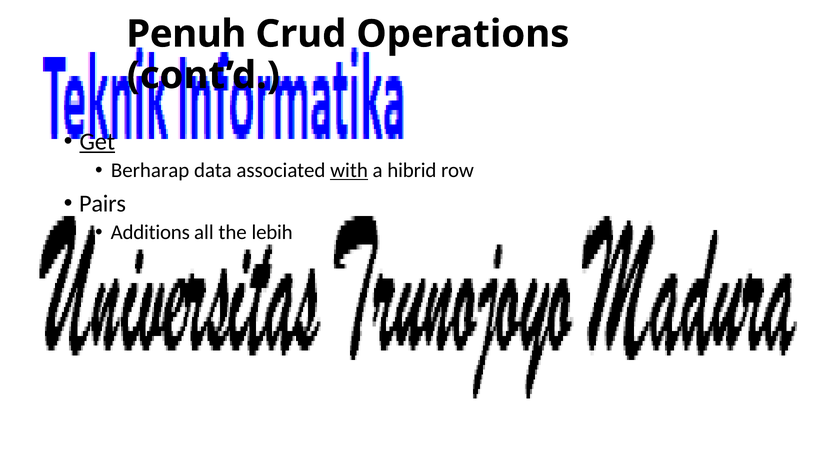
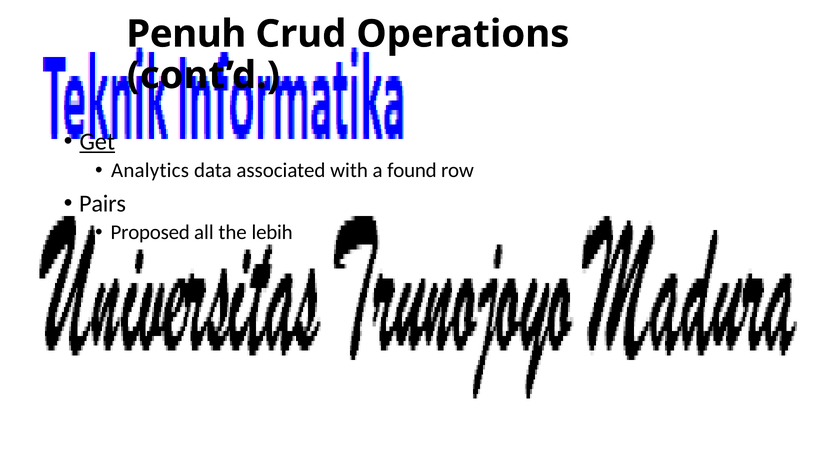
Berharap: Berharap -> Analytics (150, 170)
with underline: present -> none (349, 170)
hibrid: hibrid -> found (412, 170)
Additions: Additions -> Proposed (150, 232)
